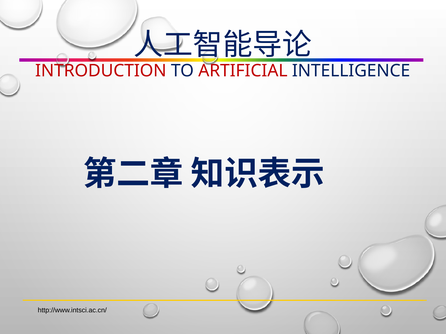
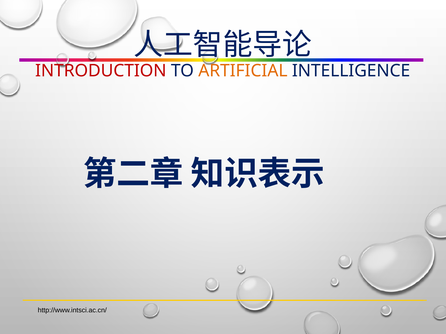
ARTIFICIAL colour: red -> orange (243, 71)
